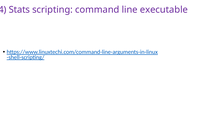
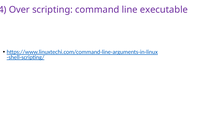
Stats: Stats -> Over (19, 10)
